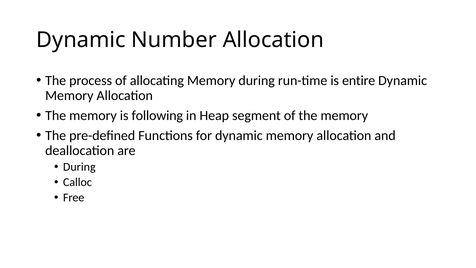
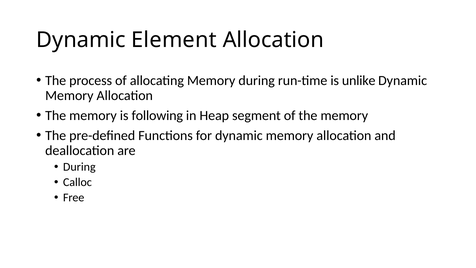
Number: Number -> Element (174, 40)
entire: entire -> unlike (359, 80)
